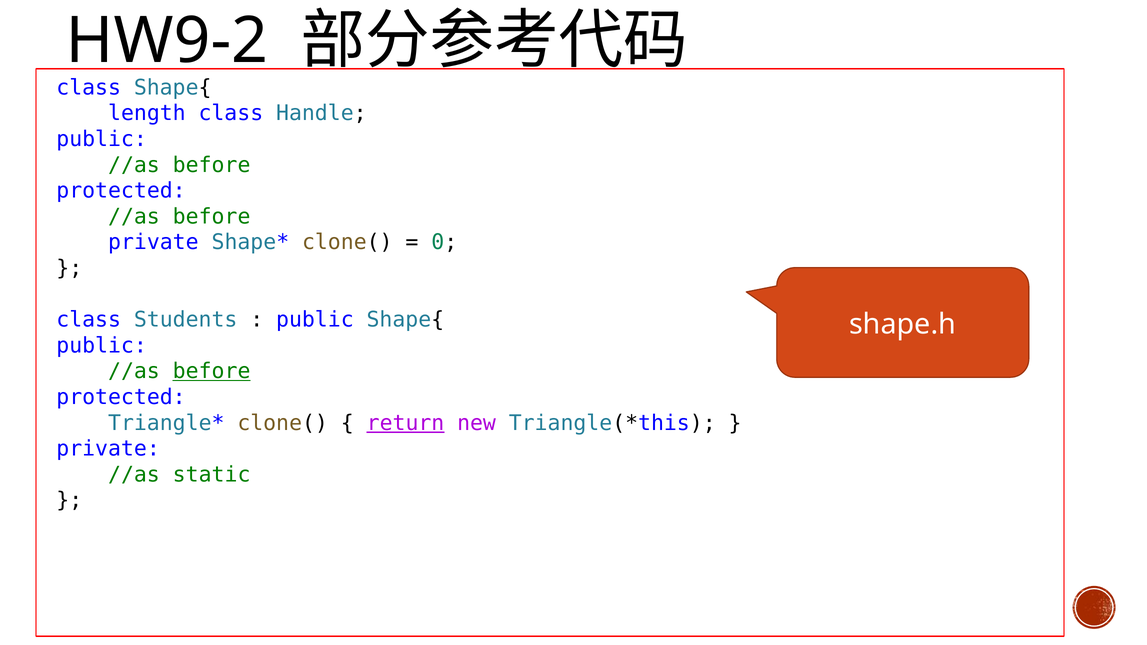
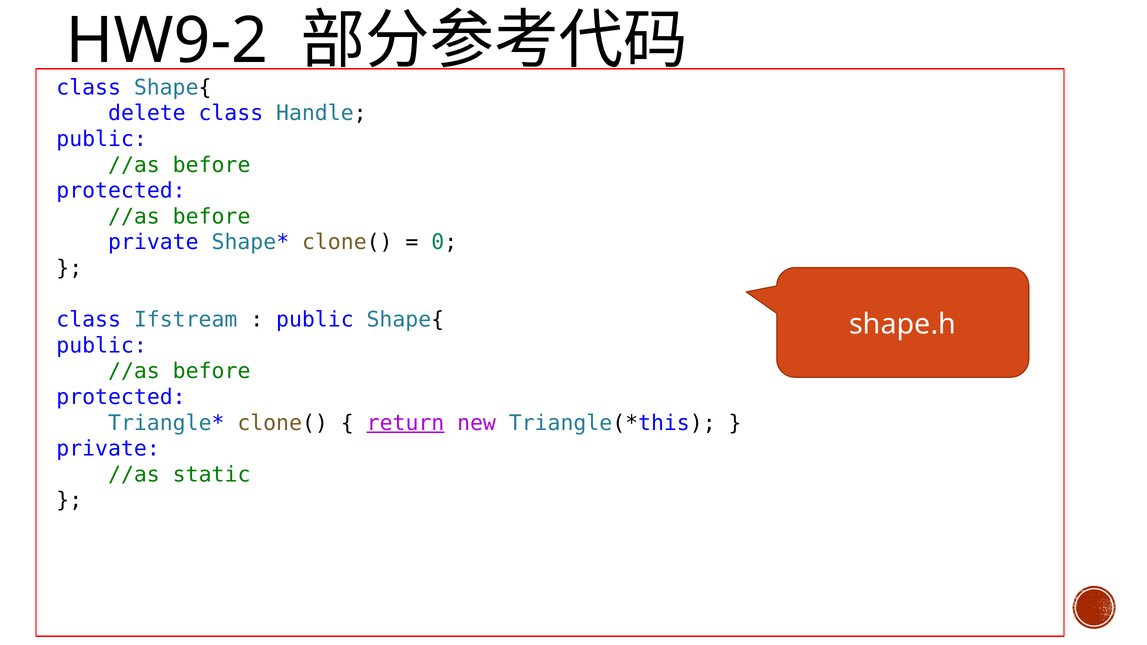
length: length -> delete (147, 113)
Students: Students -> Ifstream (186, 320)
before underline: present -> none (212, 371)
